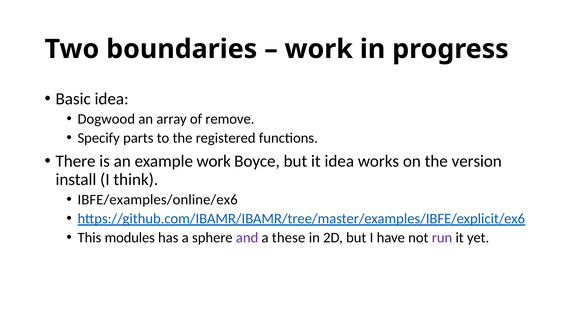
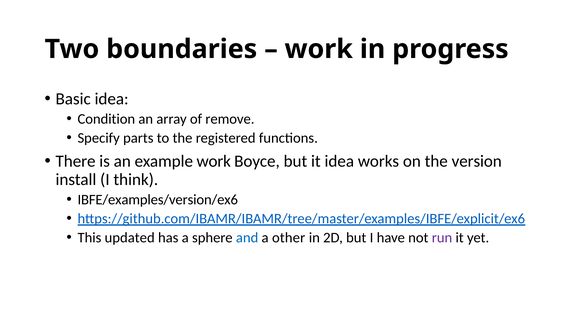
Dogwood: Dogwood -> Condition (106, 119)
IBFE/examples/online/ex6: IBFE/examples/online/ex6 -> IBFE/examples/version/ex6 (158, 200)
modules: modules -> updated (130, 238)
and colour: purple -> blue (247, 238)
these: these -> other (289, 238)
